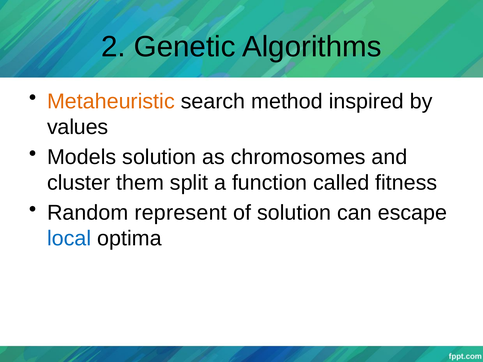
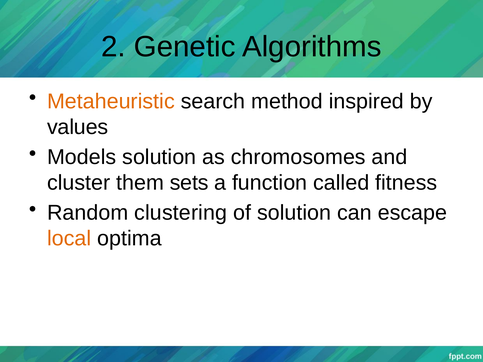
split: split -> sets (189, 183)
represent: represent -> clustering (181, 213)
local colour: blue -> orange (69, 239)
